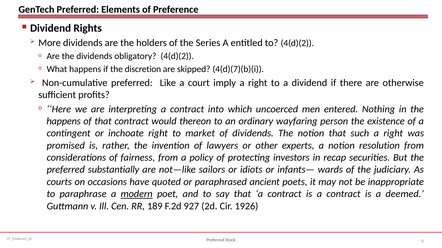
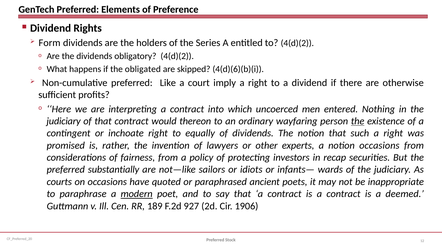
More: More -> Form (50, 43)
discretion: discretion -> obligated (143, 69)
4(d)(7)(b)(i: 4(d)(7)(b)(i -> 4(d)(6)(b)(i (238, 69)
happens: happens -> judiciary (64, 121)
the underline: none -> present (358, 121)
market: market -> equally (200, 134)
notion resolution: resolution -> occasions (379, 146)
1926: 1926 -> 1906 (247, 207)
